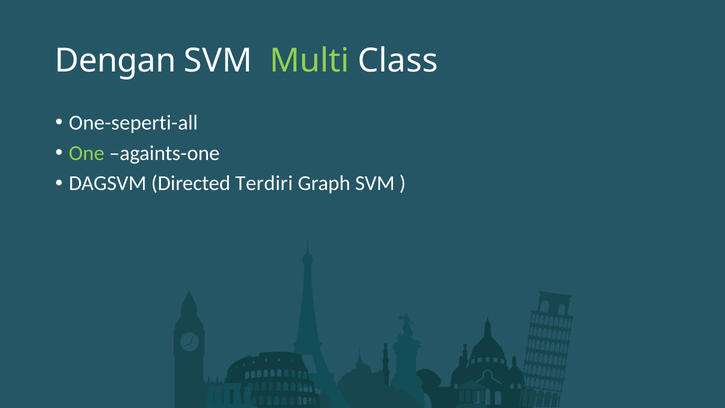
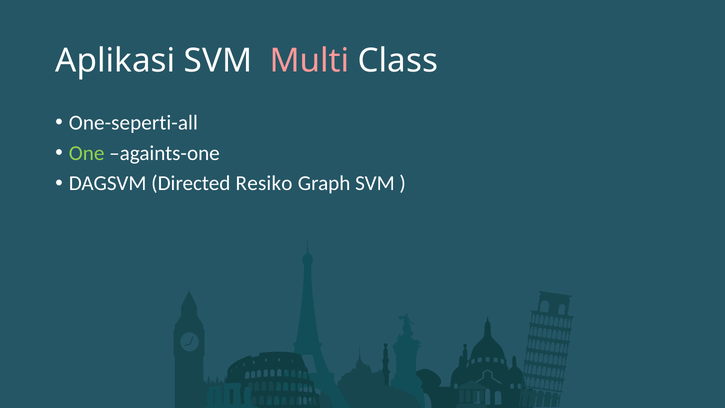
Dengan: Dengan -> Aplikasi (115, 61)
Multi colour: light green -> pink (309, 61)
Terdiri: Terdiri -> Resiko (264, 183)
